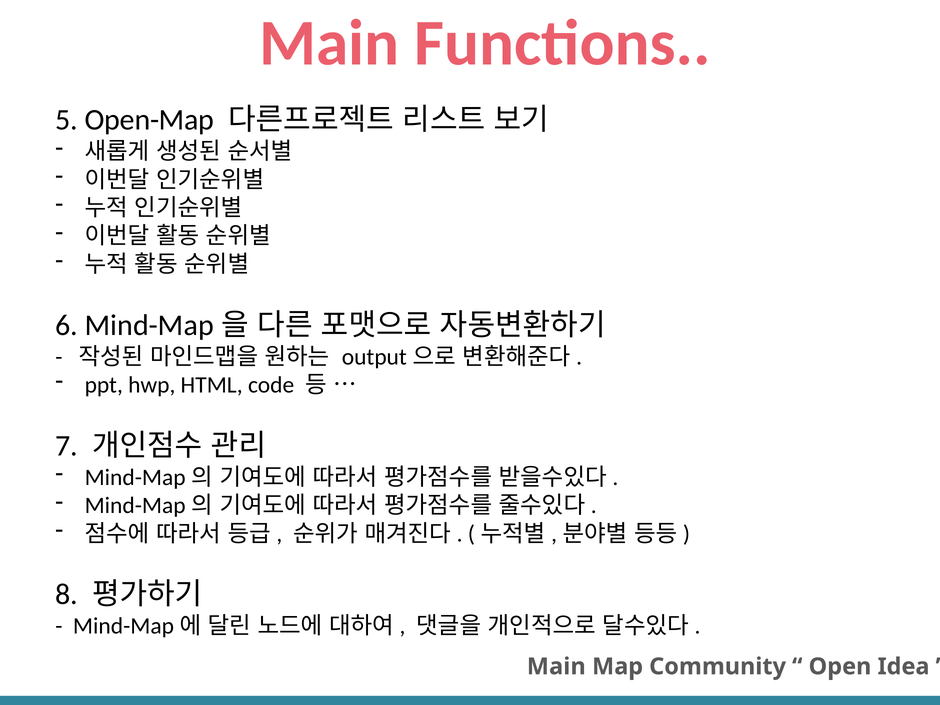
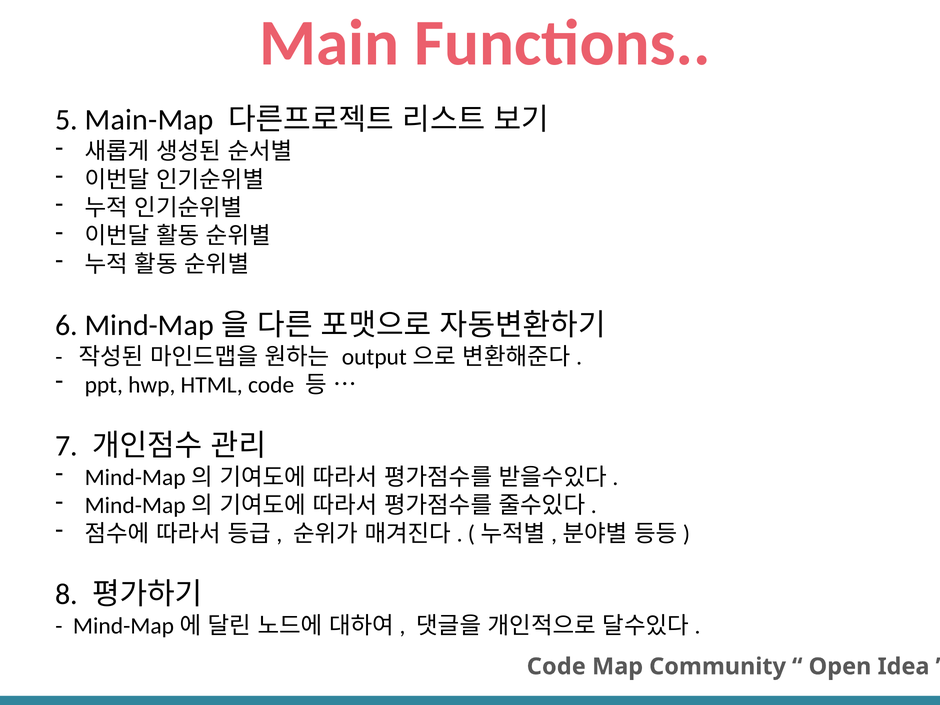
Open-Map: Open-Map -> Main-Map (149, 120)
Main: Main -> Code (556, 667)
